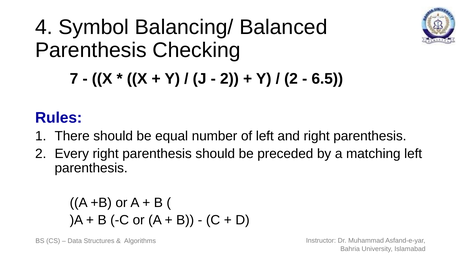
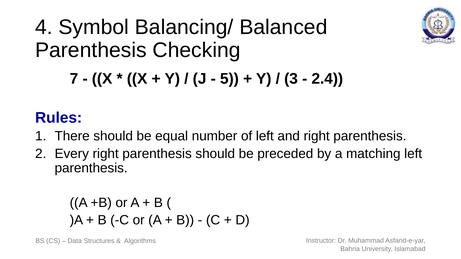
2: 2 -> 5 (229, 79)
2: 2 -> 3 (291, 79)
6.5: 6.5 -> 2.4 (327, 79)
